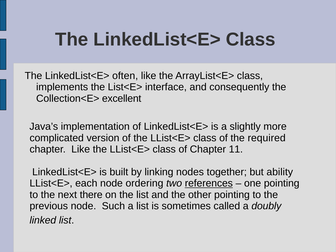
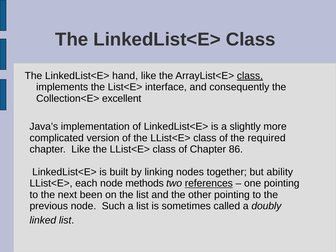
often: often -> hand (125, 76)
class underline: none -> present (250, 76)
11: 11 -> 86 (236, 149)
ordering: ordering -> methods (145, 183)
there: there -> been (91, 195)
